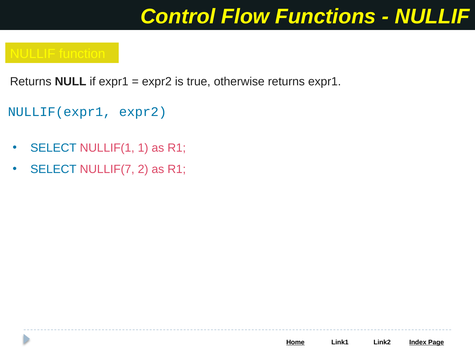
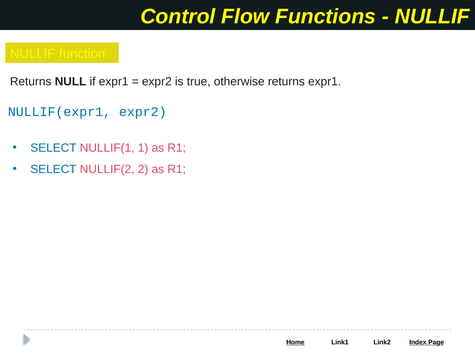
NULLIF(7: NULLIF(7 -> NULLIF(2 (107, 169)
